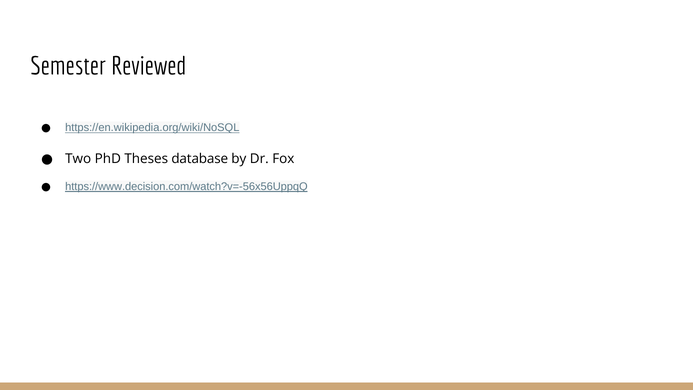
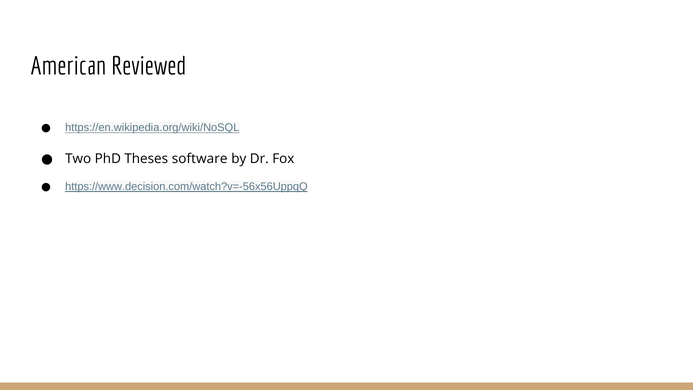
Semester: Semester -> American (68, 66)
database: database -> software (200, 159)
